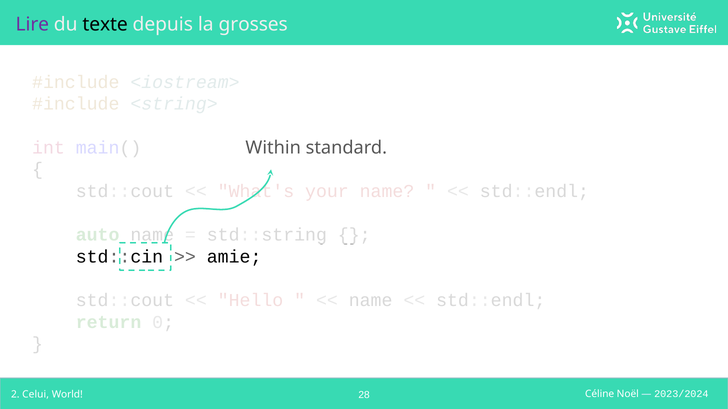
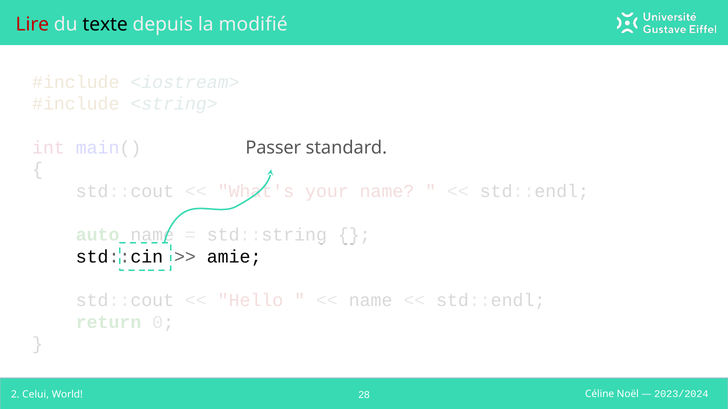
Lire colour: purple -> red (32, 25)
grosses: grosses -> modifié (253, 25)
Within: Within -> Passer (273, 148)
